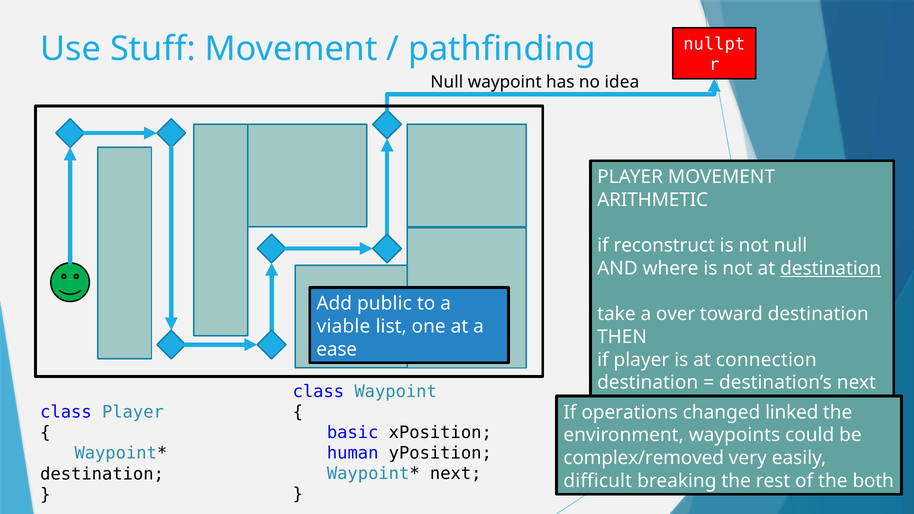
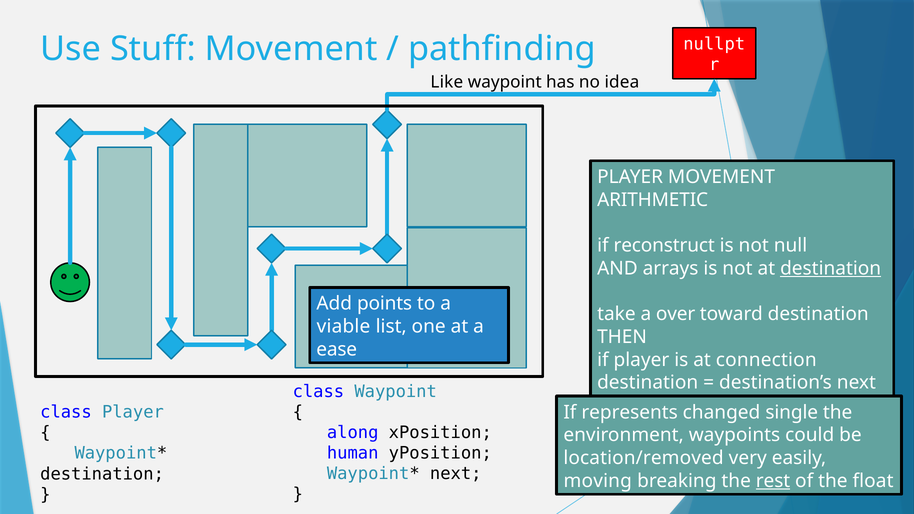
Null: Null -> Like (447, 82)
where: where -> arrays (671, 268)
public: public -> points (385, 304)
operations: operations -> represents (630, 412)
linked: linked -> single (792, 412)
basic: basic -> along (353, 433)
complex/removed: complex/removed -> location/removed (644, 458)
difficult: difficult -> moving (598, 481)
rest underline: none -> present (773, 481)
both: both -> float (873, 481)
